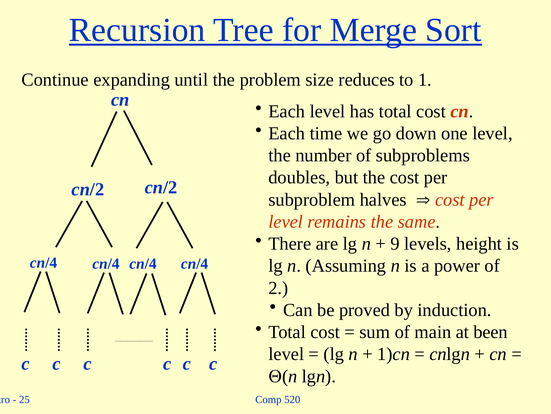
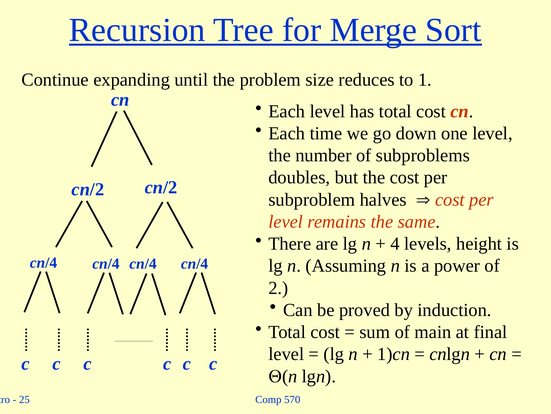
9: 9 -> 4 (395, 243)
been: been -> final (490, 332)
520: 520 -> 570 (292, 399)
